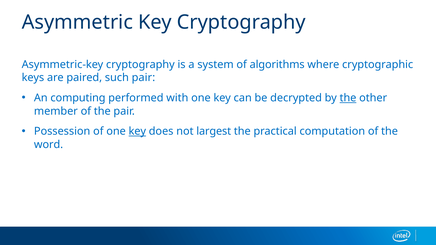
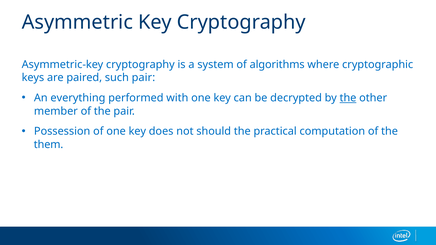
computing: computing -> everything (78, 98)
key underline: present -> none (137, 132)
largest: largest -> should (214, 132)
word: word -> them (49, 145)
